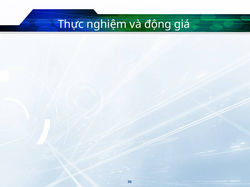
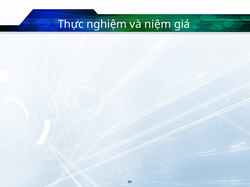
động: động -> niệm (158, 24)
